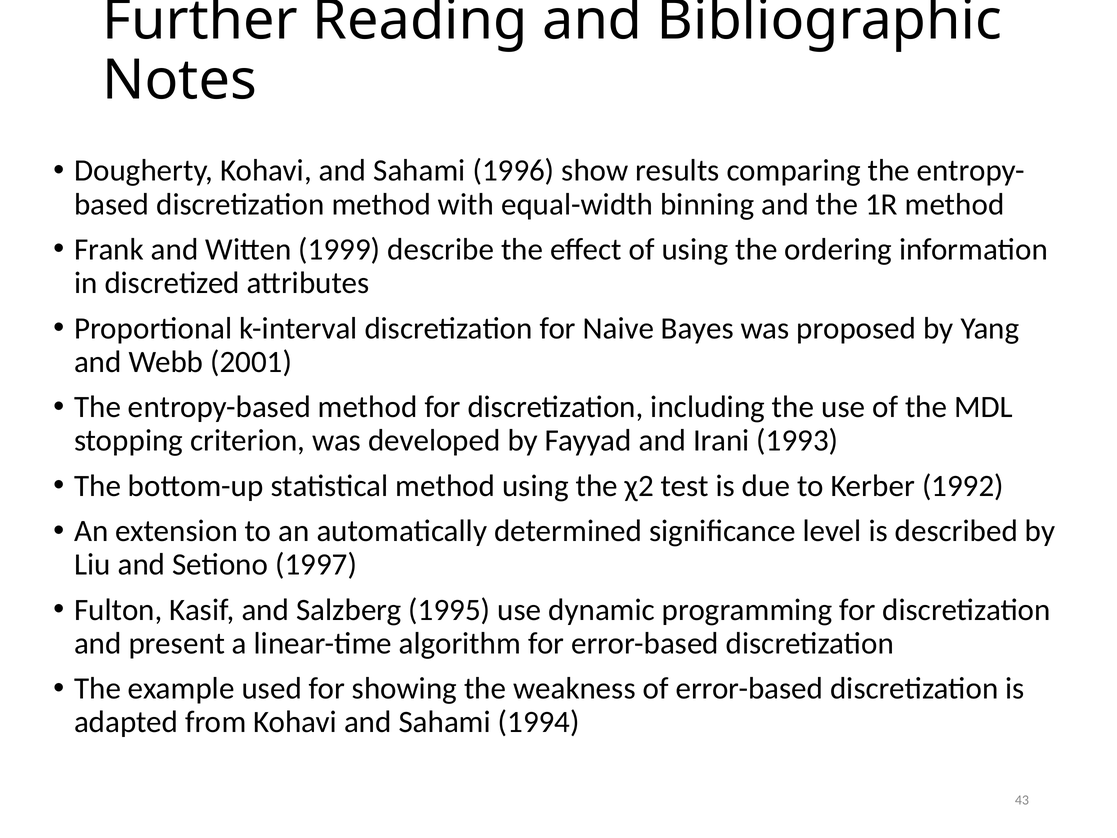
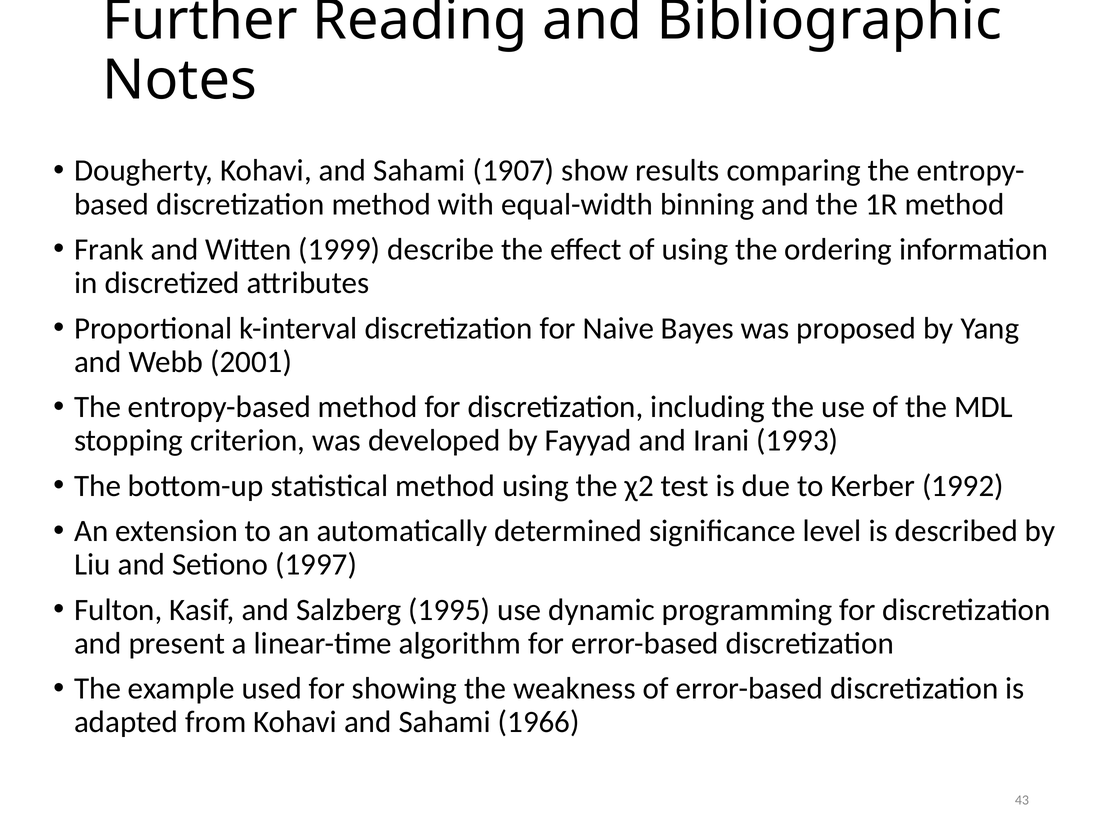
1996: 1996 -> 1907 (514, 171)
1994: 1994 -> 1966 (539, 722)
